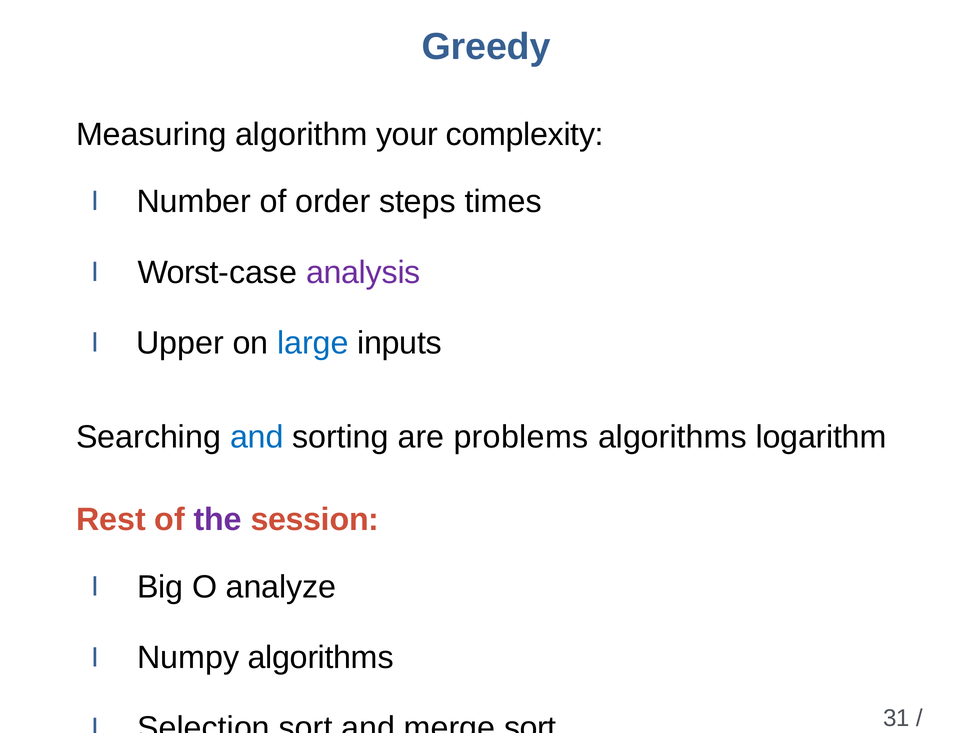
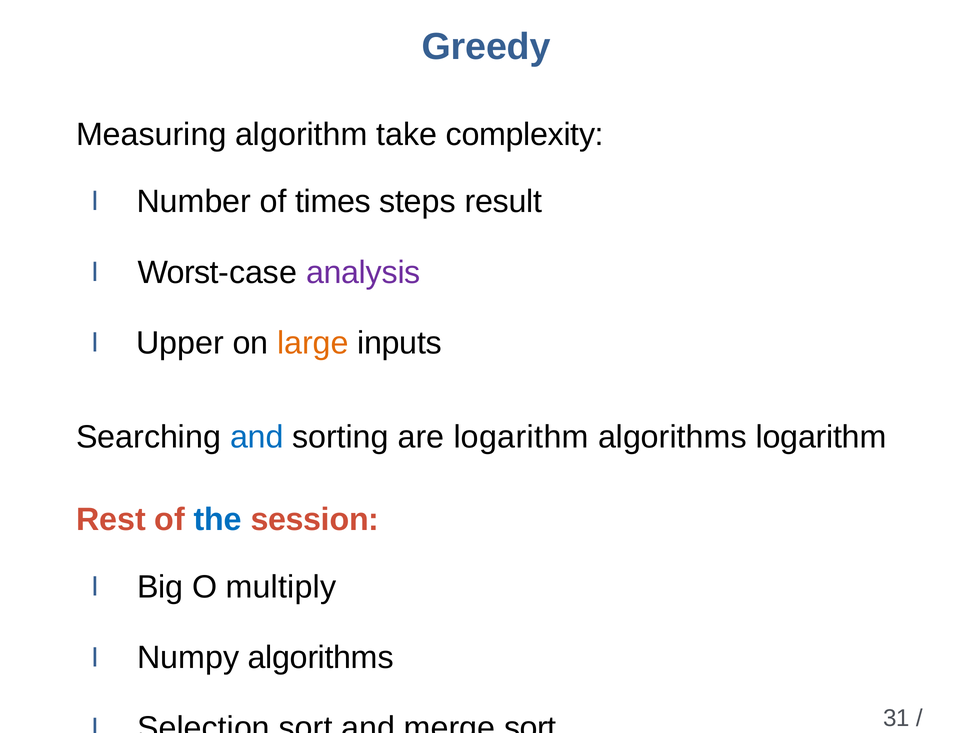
your: your -> take (407, 134)
order: order -> times (333, 202)
times: times -> result (503, 202)
large colour: blue -> orange (313, 343)
are problems: problems -> logarithm (521, 437)
the colour: purple -> blue (218, 520)
analyze: analyze -> multiply (281, 587)
